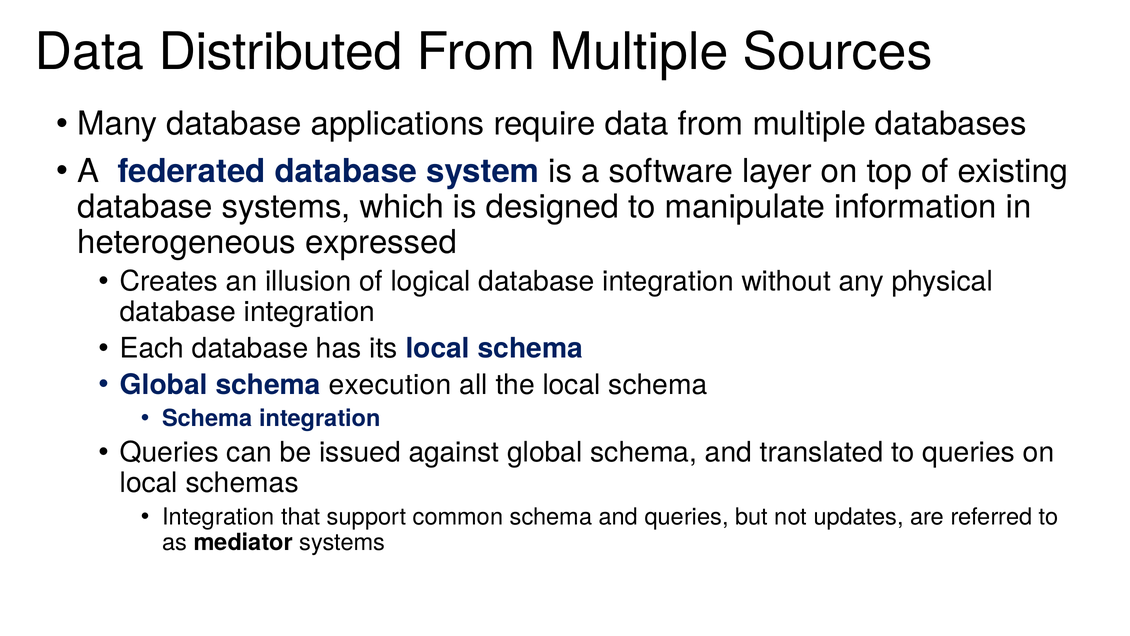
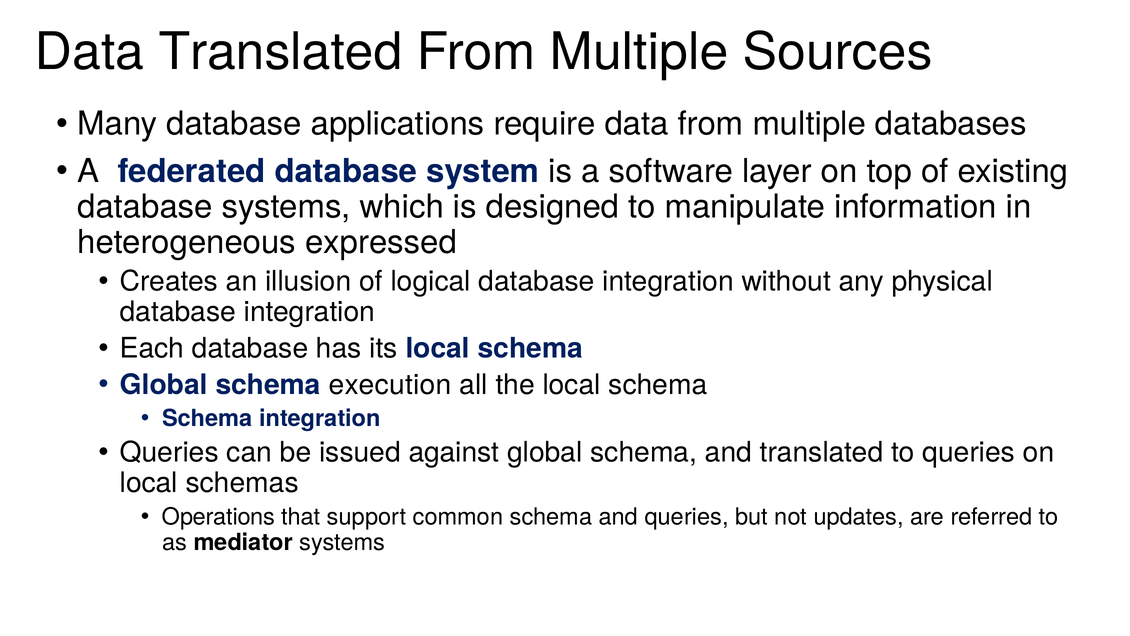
Data Distributed: Distributed -> Translated (280, 52)
Integration: Integration -> Operations (219, 517)
